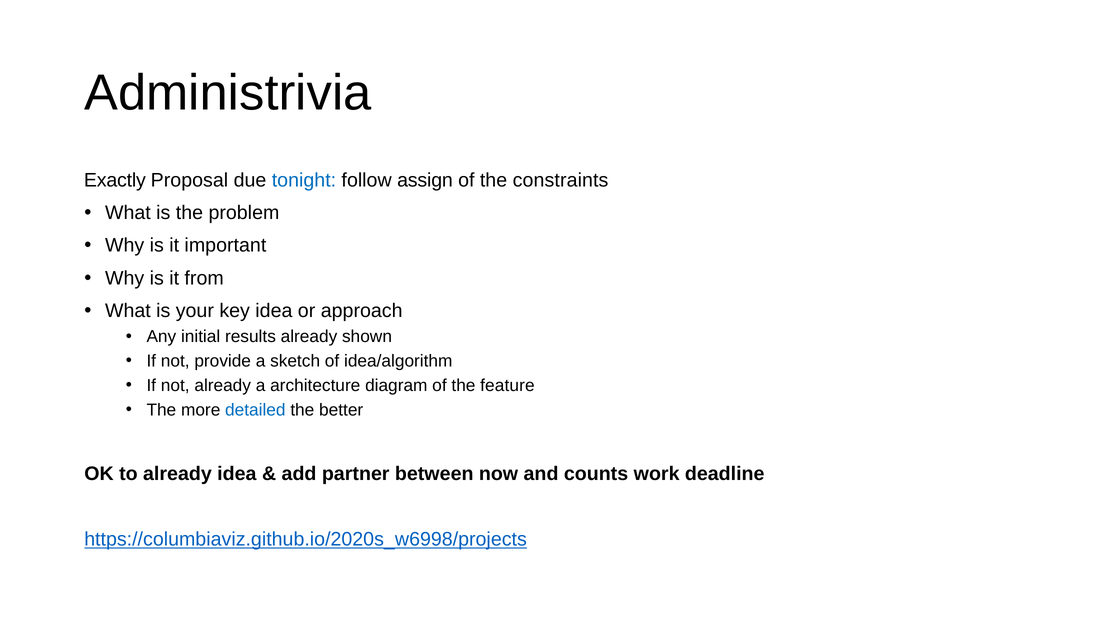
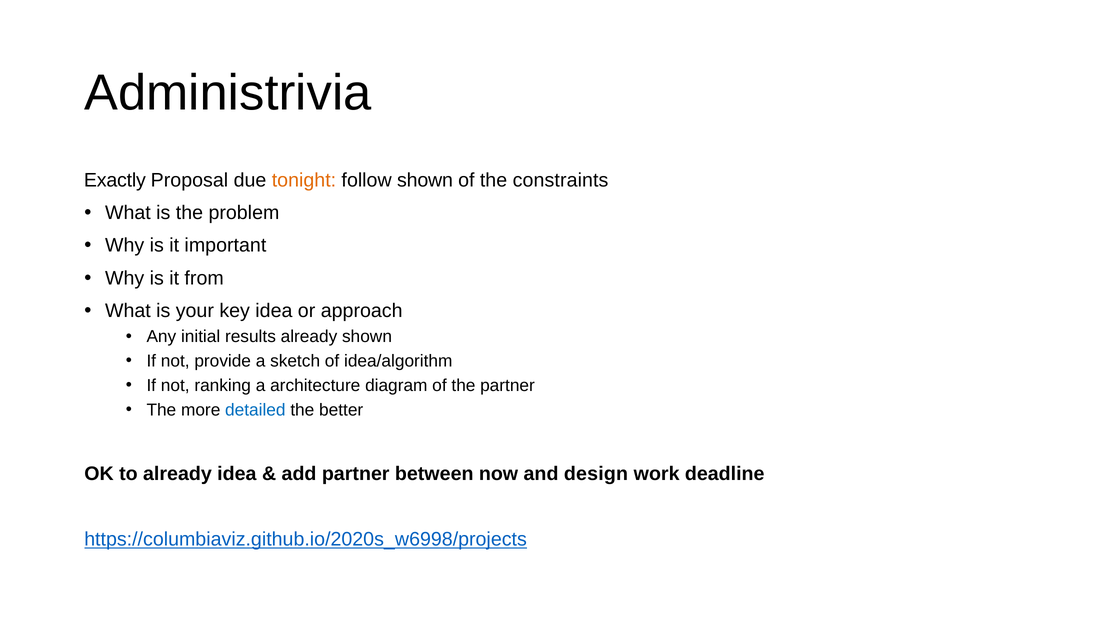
tonight colour: blue -> orange (304, 180)
follow assign: assign -> shown (425, 180)
not already: already -> ranking (223, 385)
the feature: feature -> partner (507, 385)
counts: counts -> design (596, 474)
